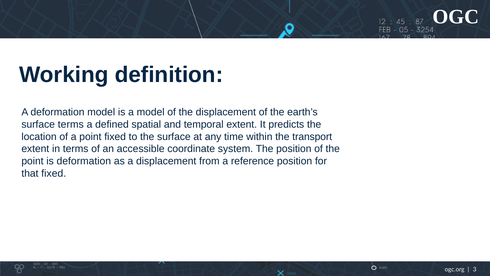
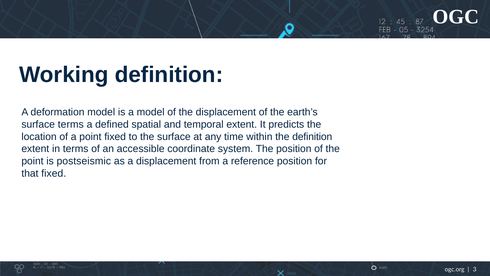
the transport: transport -> definition (312, 136)
is deformation: deformation -> postseismic (84, 161)
